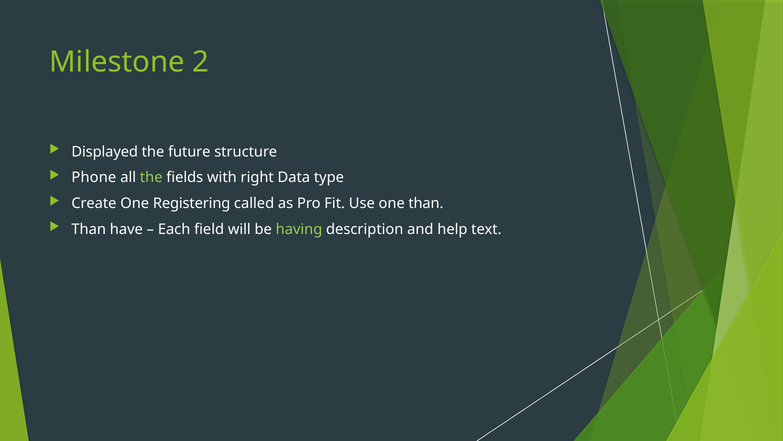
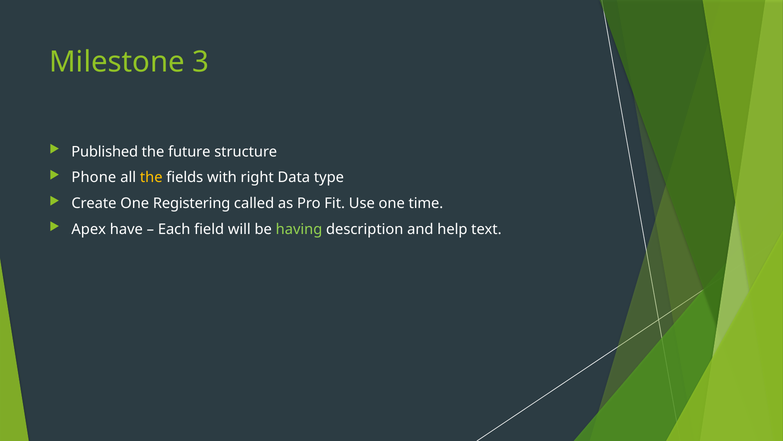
2: 2 -> 3 (201, 62)
Displayed: Displayed -> Published (105, 152)
the colour: light green -> yellow (151, 177)
one than: than -> time (426, 203)
Than: Than -> Apex (89, 229)
